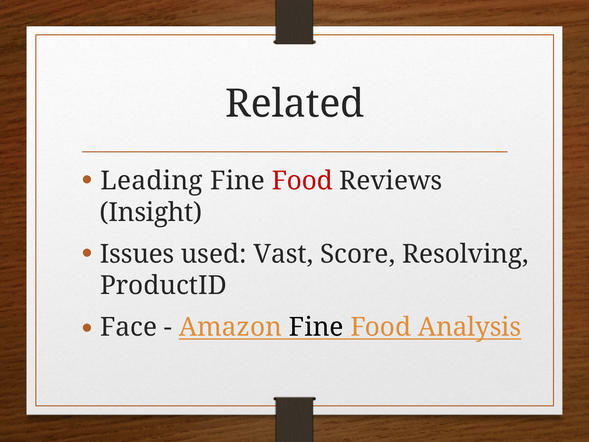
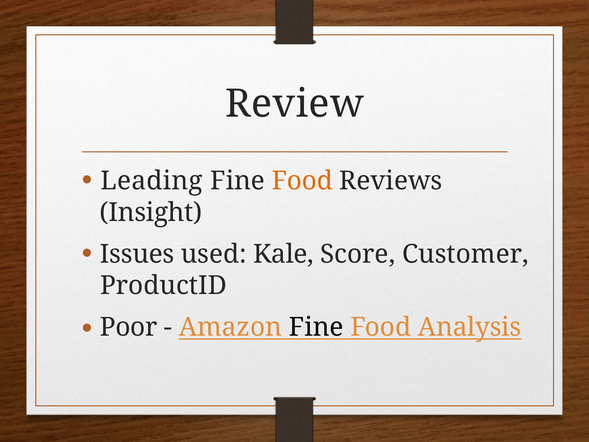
Related: Related -> Review (295, 104)
Food colour: red -> orange (302, 181)
Vast: Vast -> Kale (283, 254)
Resolving: Resolving -> Customer (465, 254)
Face: Face -> Poor (129, 327)
